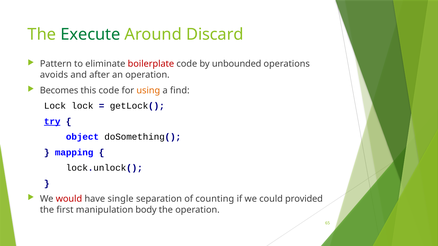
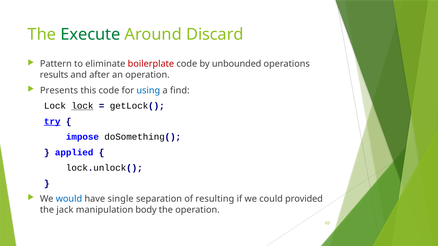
avoids: avoids -> results (54, 75)
Becomes: Becomes -> Presents (59, 91)
using colour: orange -> blue (148, 91)
lock underline: none -> present (82, 106)
object: object -> impose (82, 137)
mapping: mapping -> applied (74, 153)
would colour: red -> blue (69, 199)
counting: counting -> resulting (215, 199)
first: first -> jack (65, 210)
